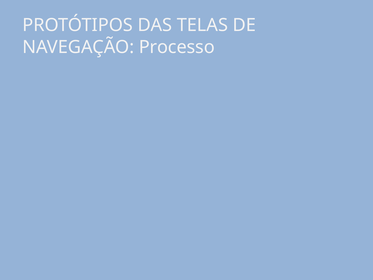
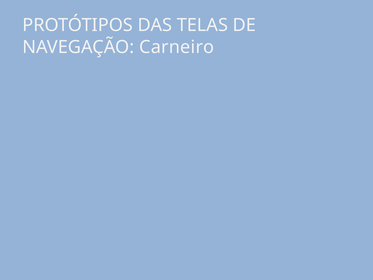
Processo: Processo -> Carneiro (177, 47)
